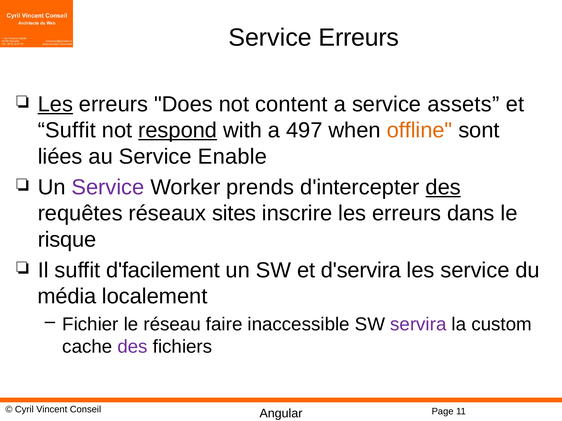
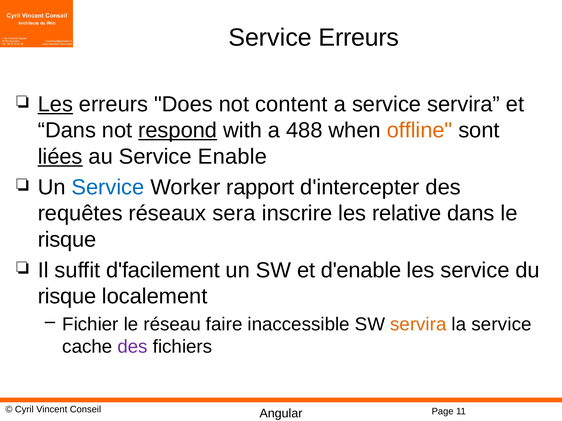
service assets: assets -> servira (464, 104)
Suffit: Suffit -> Dans (67, 131)
497: 497 -> 488 (304, 131)
liées underline: none -> present (60, 157)
Service colour: purple -> blue (108, 187)
prends: prends -> rapport (260, 187)
des underline: present -> none (443, 187)
sites: sites -> sera (234, 214)
inscrire les erreurs: erreurs -> relative (407, 214)
d'servira: d'servira -> d'enable (361, 270)
média: média -> risque (67, 297)
servira colour: purple -> orange (418, 325)
la custom: custom -> service (502, 325)
